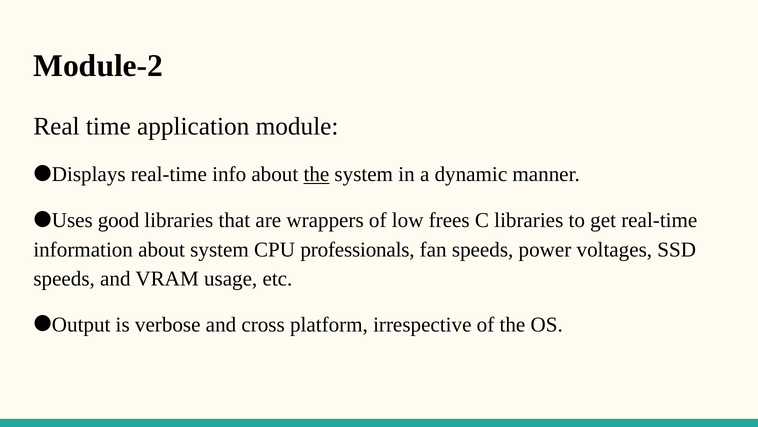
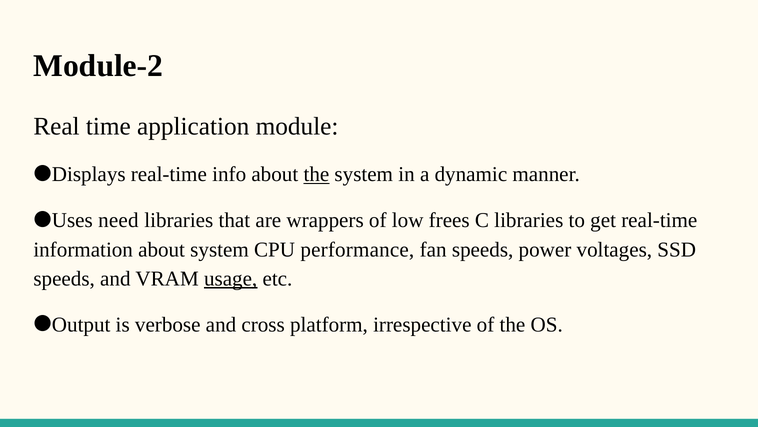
good: good -> need (118, 220)
professionals: professionals -> performance (357, 249)
usage underline: none -> present (231, 278)
